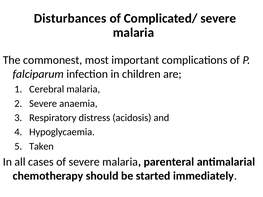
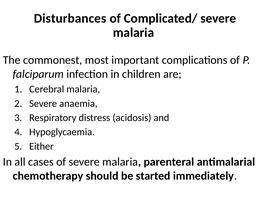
Taken: Taken -> Either (41, 146)
